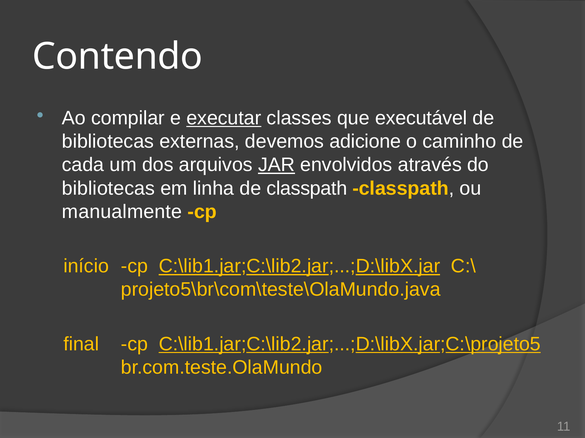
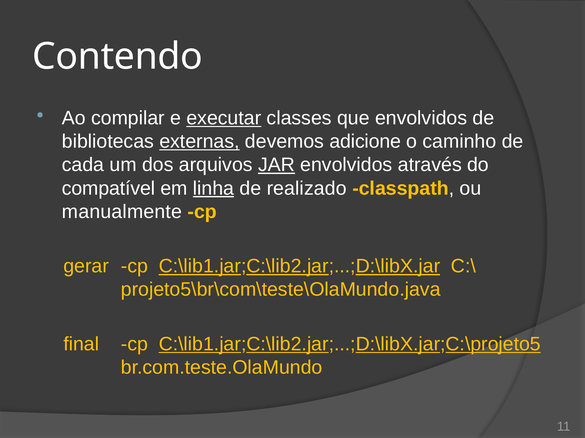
que executável: executável -> envolvidos (421, 118)
externas underline: none -> present (199, 142)
bibliotecas: bibliotecas -> compatível (109, 189)
linha underline: none -> present (214, 189)
de classpath: classpath -> realizado (307, 189)
início: início -> gerar (86, 267)
